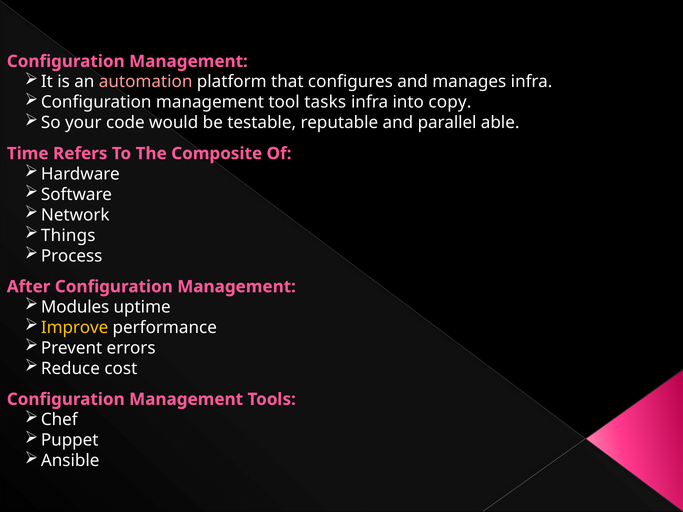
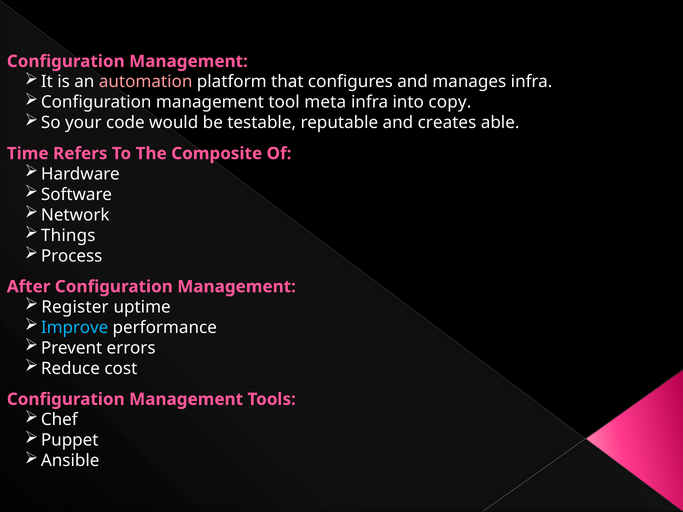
tasks: tasks -> meta (325, 102)
parallel: parallel -> creates (447, 123)
Modules: Modules -> Register (75, 307)
Improve colour: yellow -> light blue (75, 328)
